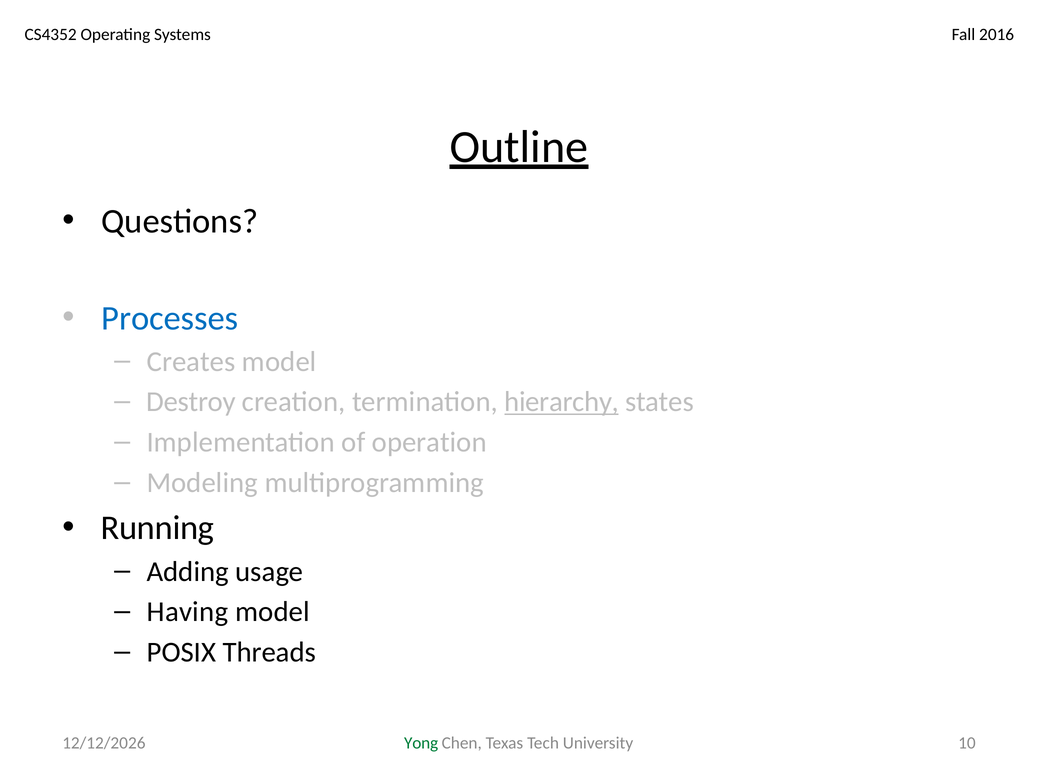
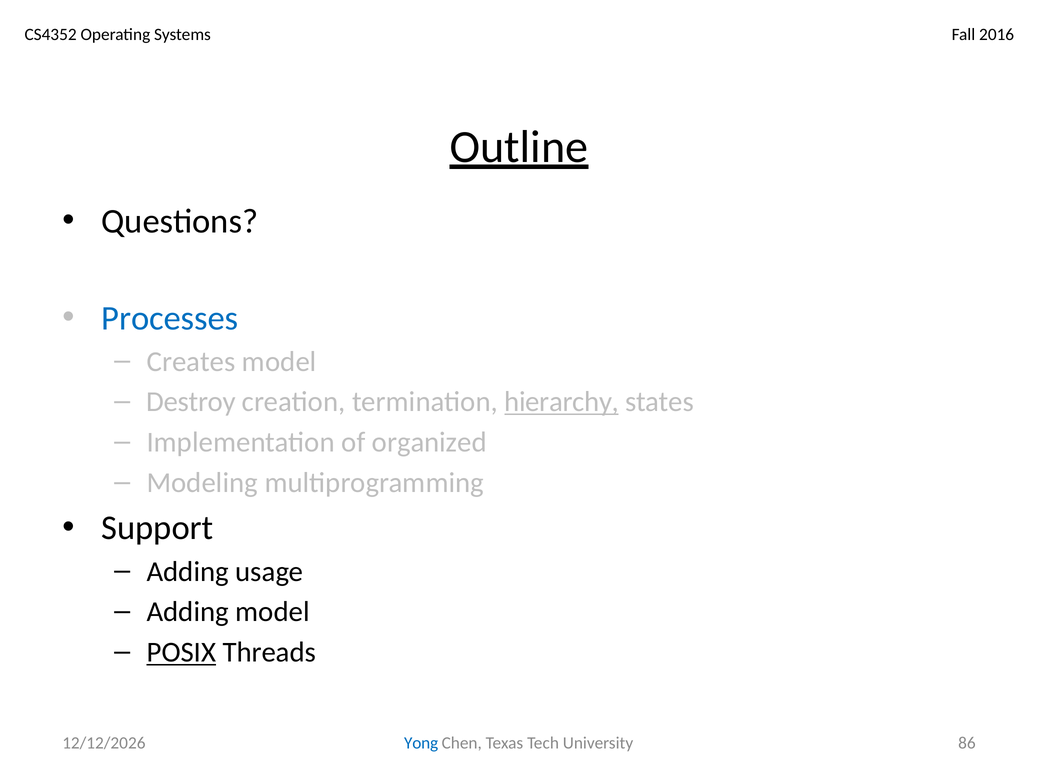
operation: operation -> organized (429, 443)
Running: Running -> Support (157, 528)
Having: Having -> Adding (188, 612)
POSIX underline: none -> present (181, 653)
Yong colour: green -> blue (421, 743)
10: 10 -> 86 (967, 743)
